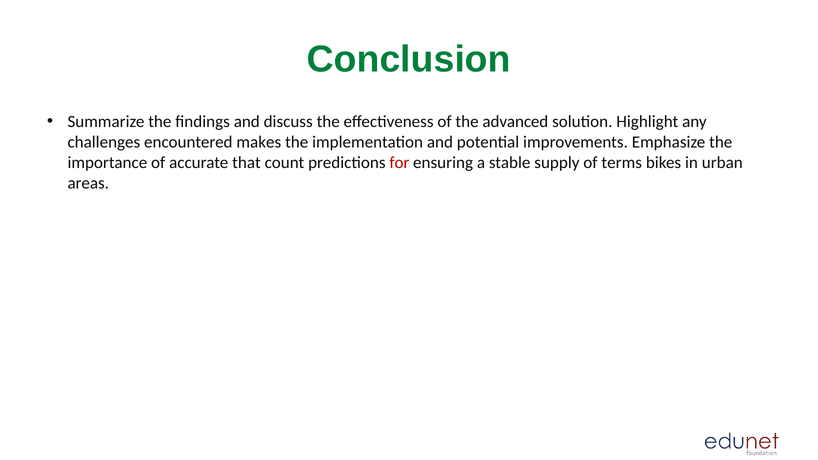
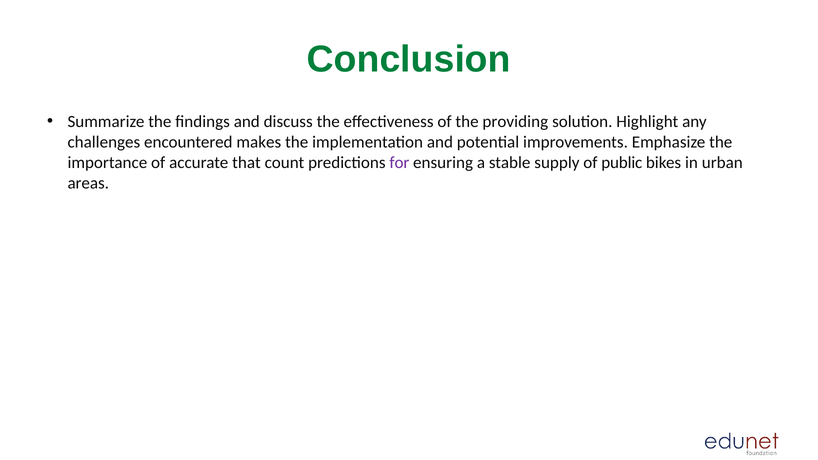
advanced: advanced -> providing (515, 122)
for colour: red -> purple (399, 163)
terms: terms -> public (622, 163)
